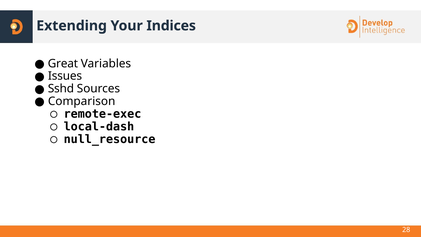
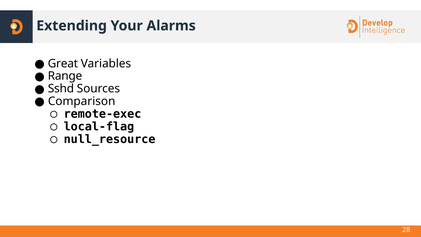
Indices: Indices -> Alarms (171, 26)
Issues: Issues -> Range (65, 76)
local-dash: local-dash -> local-flag (99, 127)
